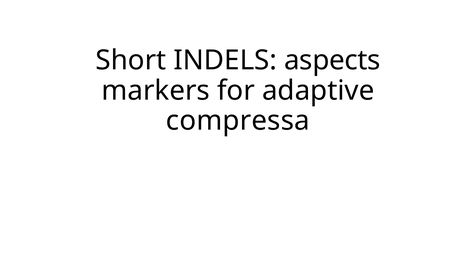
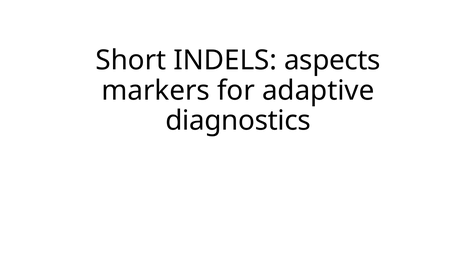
compressa: compressa -> diagnostics (238, 120)
